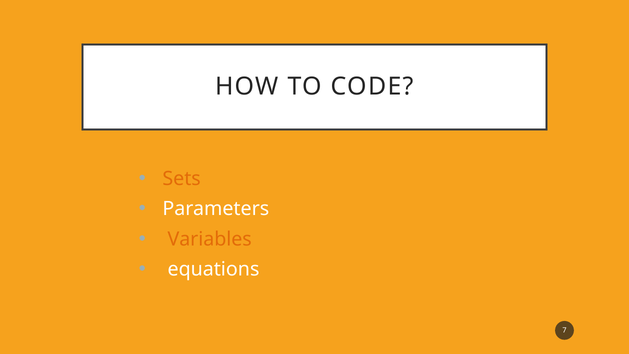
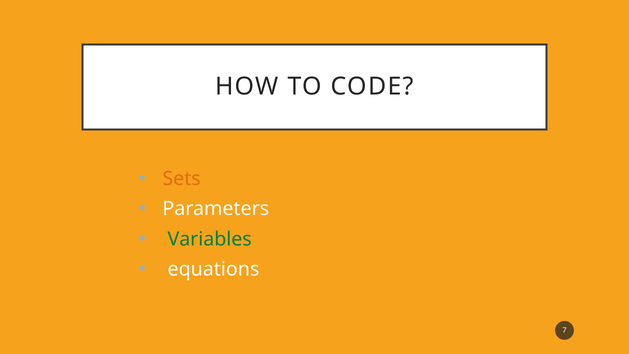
Variables colour: orange -> green (210, 239)
